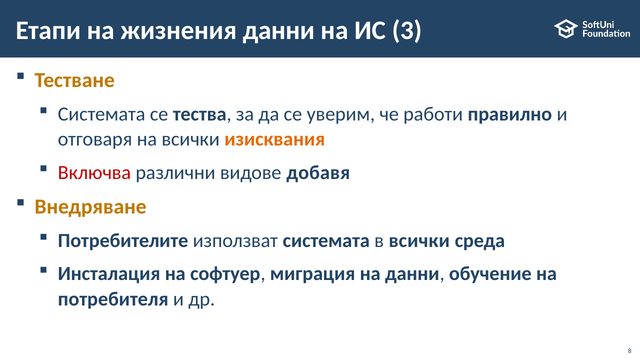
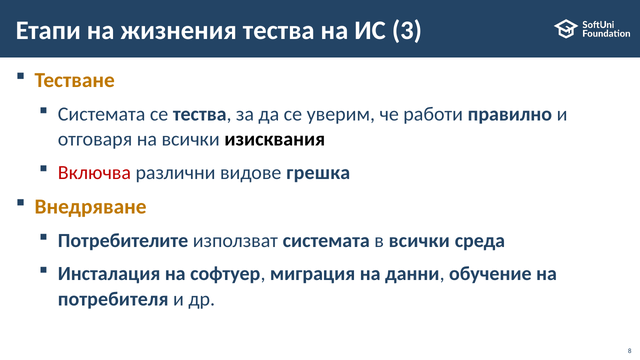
жизнения данни: данни -> тества (279, 30)
изисквания colour: orange -> black (275, 139)
добавя: добавя -> грешка (318, 173)
